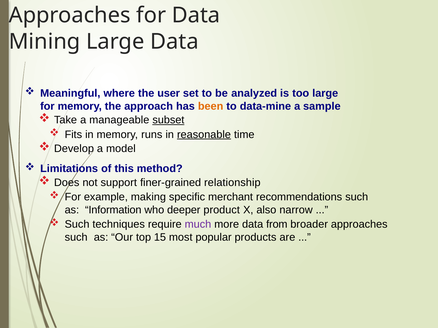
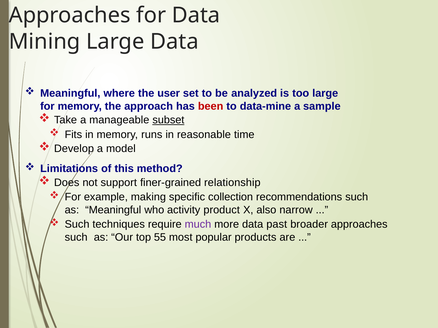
been colour: orange -> red (211, 106)
reasonable underline: present -> none (204, 135)
merchant: merchant -> collection (231, 197)
as Information: Information -> Meaningful (113, 210)
deeper: deeper -> activity (184, 210)
from: from -> past (277, 225)
15: 15 -> 55 (160, 238)
